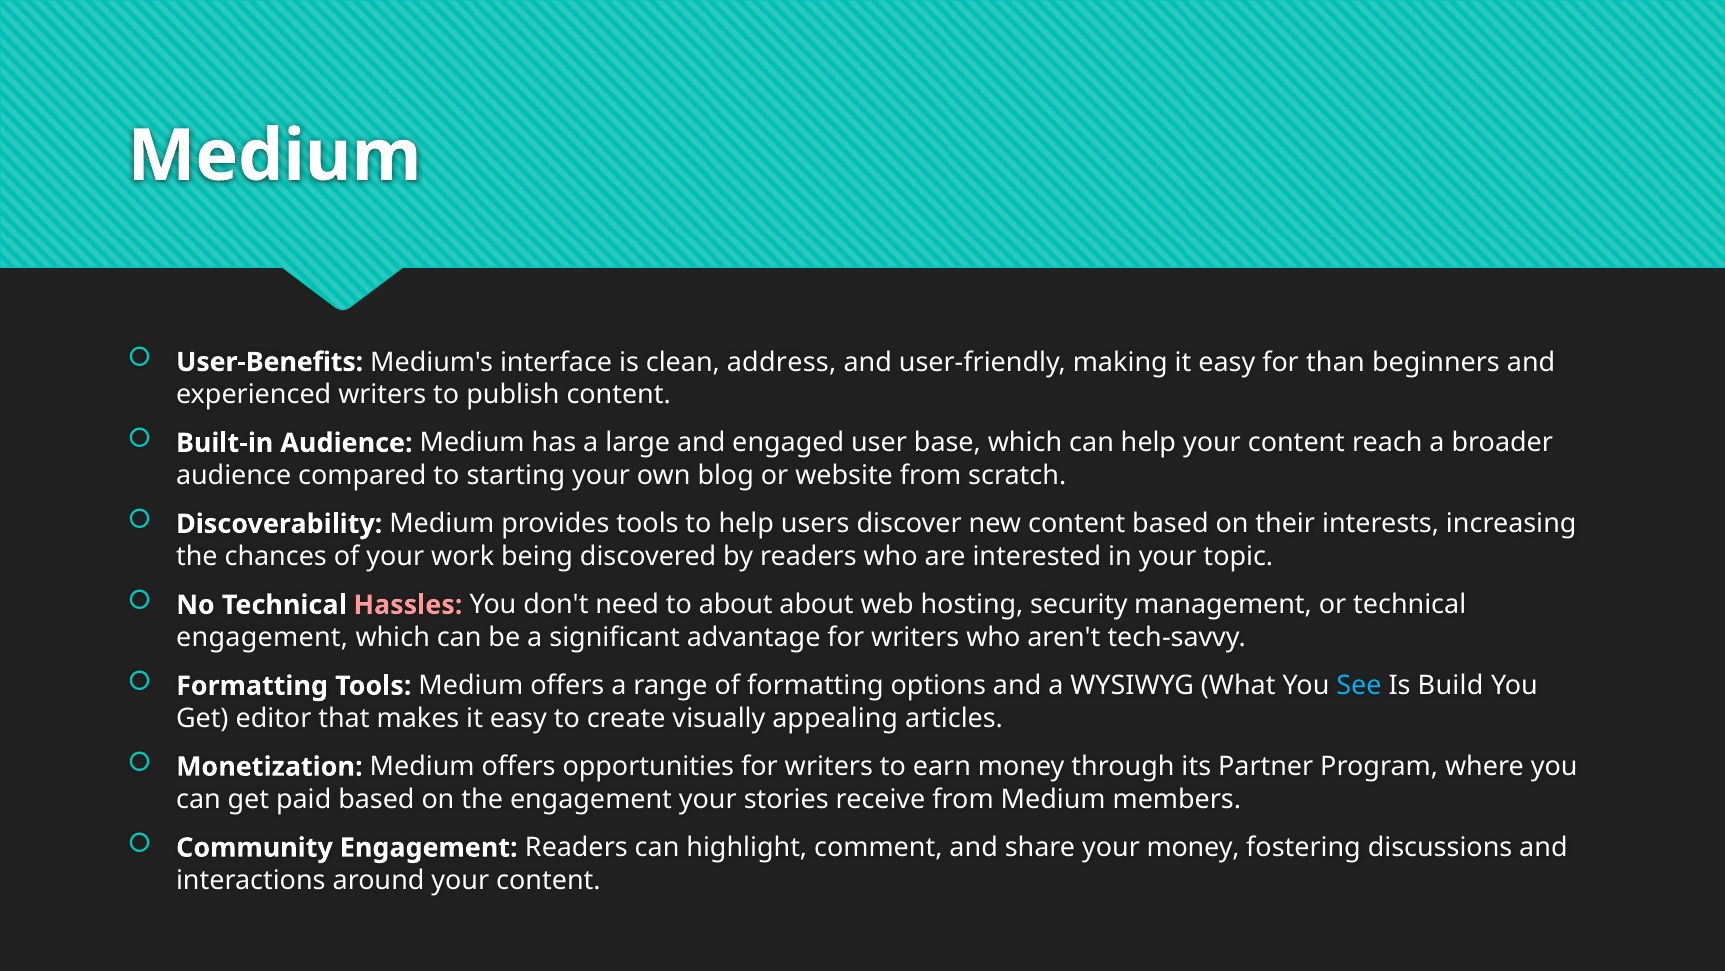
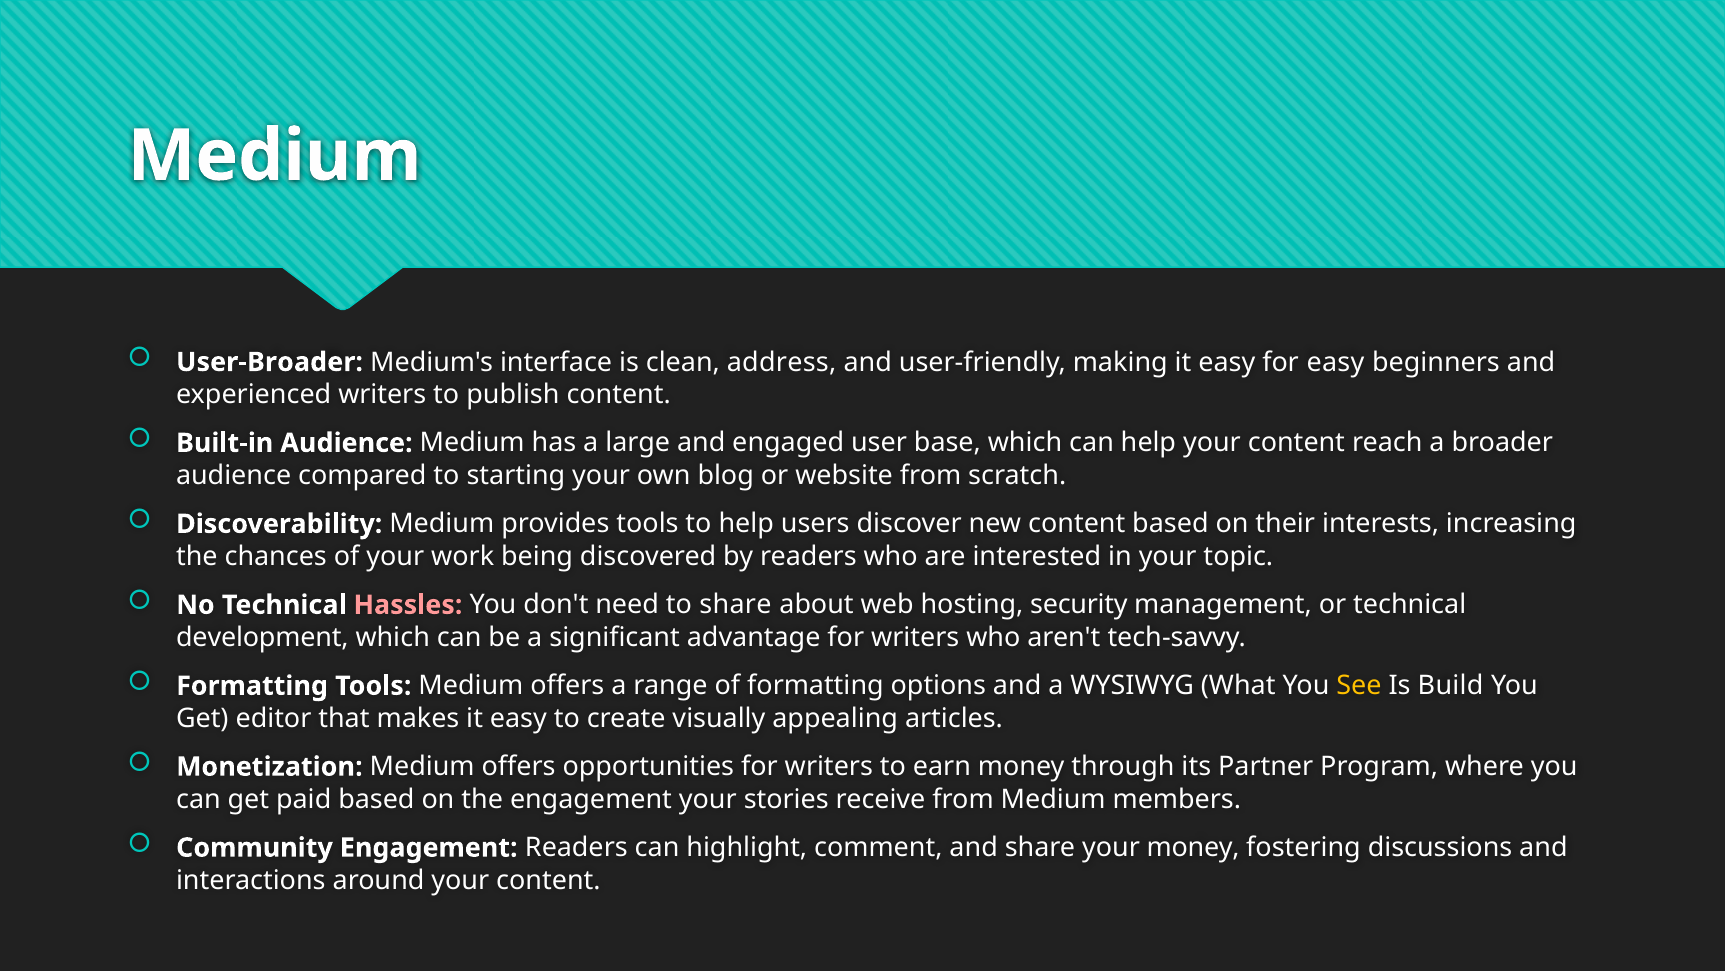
User-Benefits: User-Benefits -> User-Broader (270, 362)
for than: than -> easy (1335, 362)
to about: about -> share (736, 605)
engagement: engagement -> development (262, 637)
See colour: light blue -> yellow (1359, 685)
